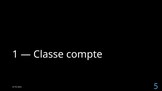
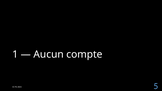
Classe: Classe -> Aucun (49, 54)
